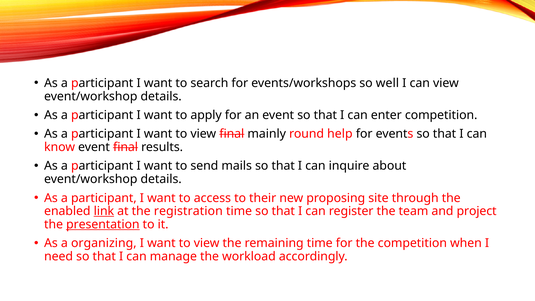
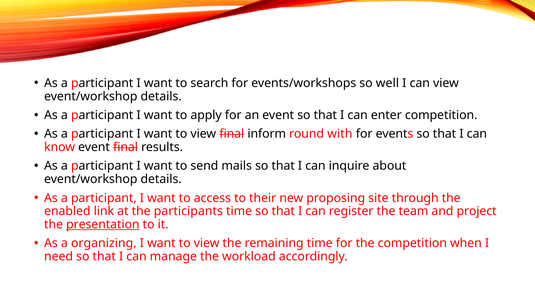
mainly: mainly -> inform (267, 134)
help: help -> with (340, 134)
link underline: present -> none (104, 211)
registration: registration -> participants (188, 211)
